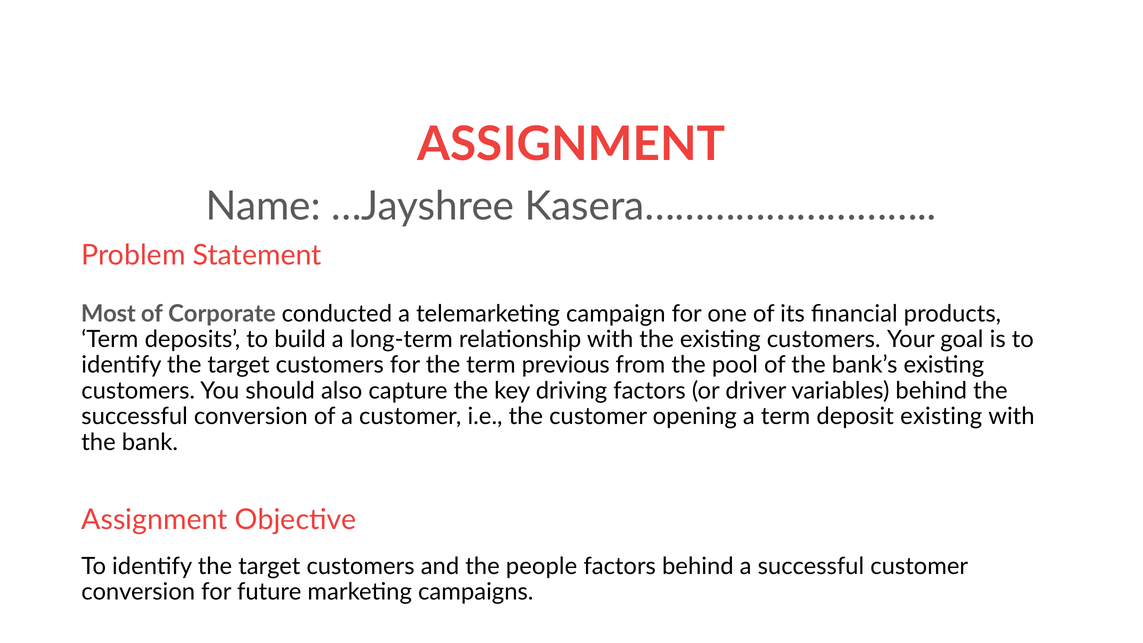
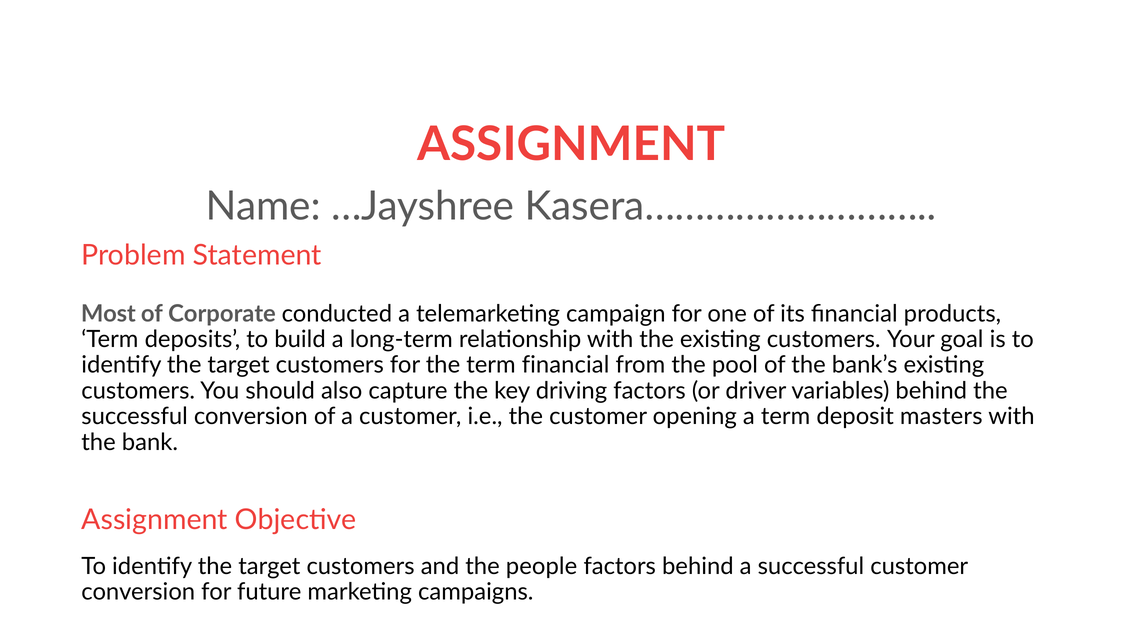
term previous: previous -> financial (566, 365)
deposit existing: existing -> masters (941, 416)
